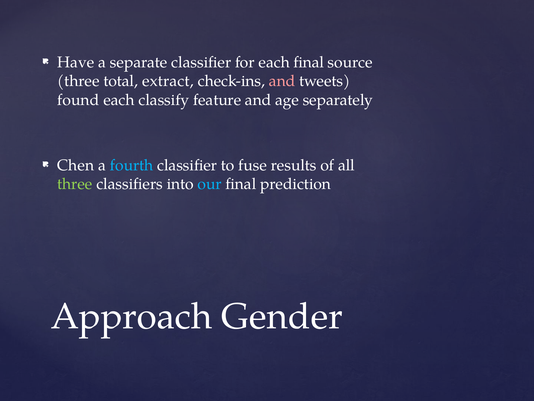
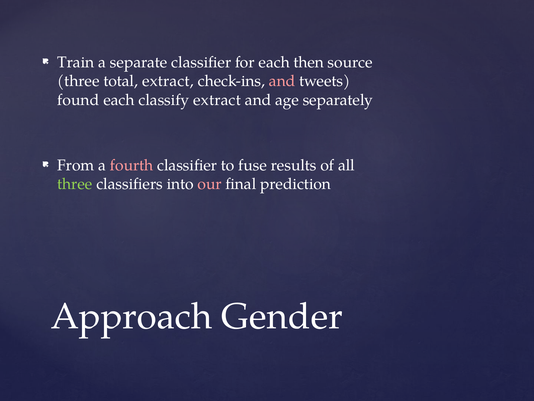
Have: Have -> Train (76, 62)
each final: final -> then (309, 62)
classify feature: feature -> extract (217, 100)
Chen: Chen -> From (76, 165)
fourth colour: light blue -> pink (132, 165)
our colour: light blue -> pink (210, 184)
